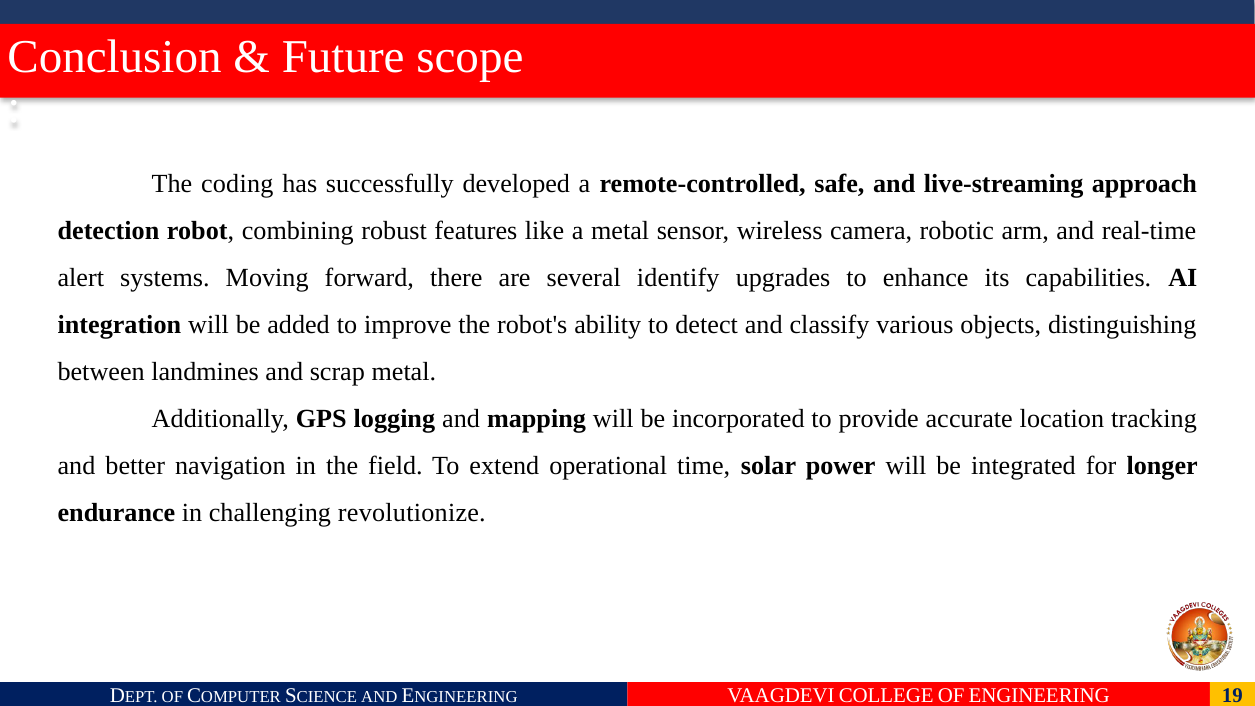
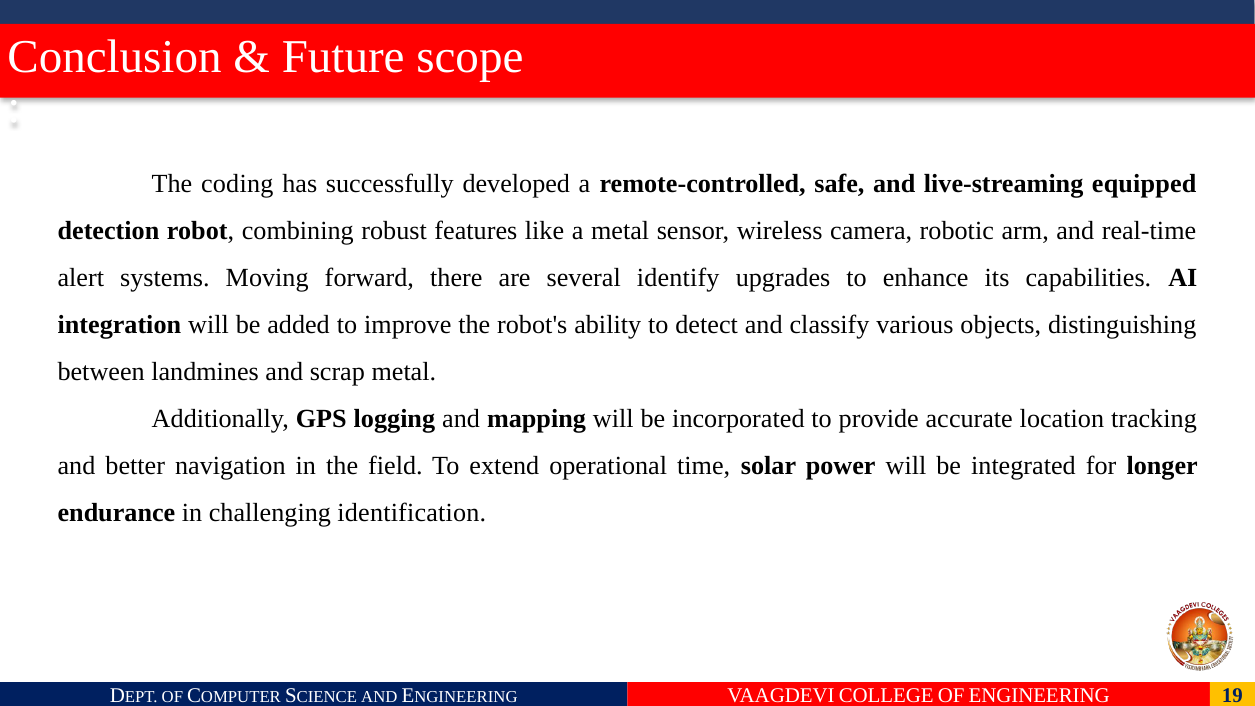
approach: approach -> equipped (1144, 184)
revolutionize: revolutionize -> identification (412, 513)
